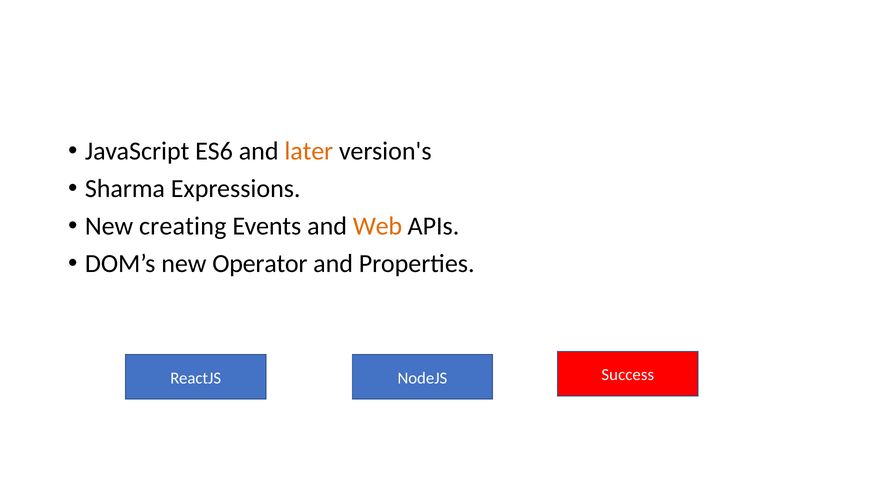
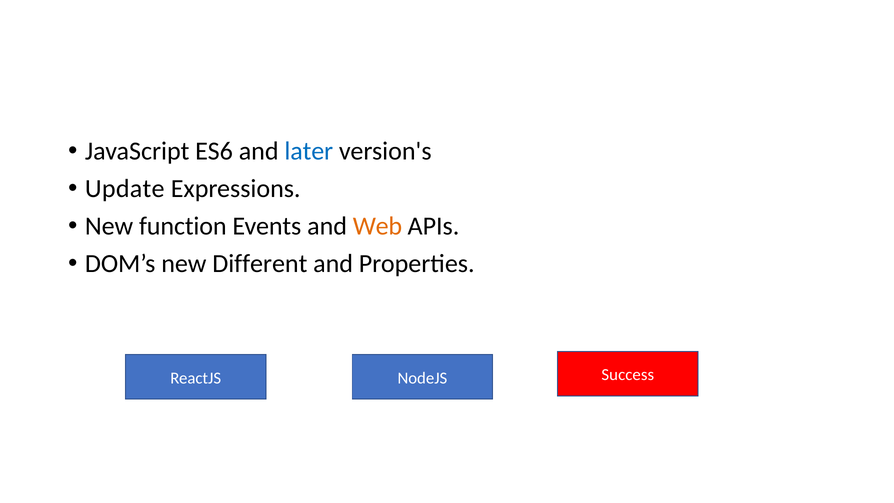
later colour: orange -> blue (309, 151)
Sharma: Sharma -> Update (125, 189)
creating: creating -> function (183, 226)
Operator: Operator -> Different (260, 264)
